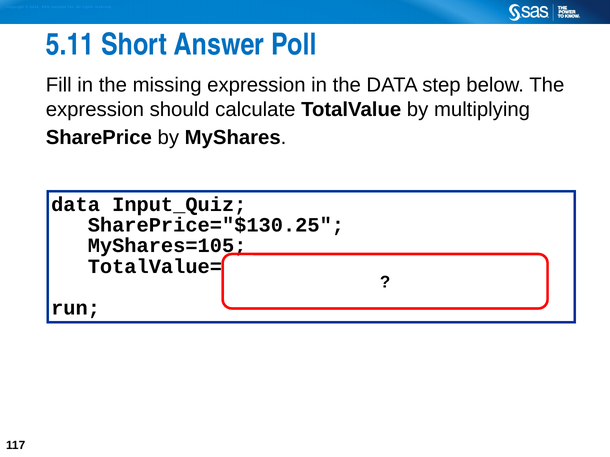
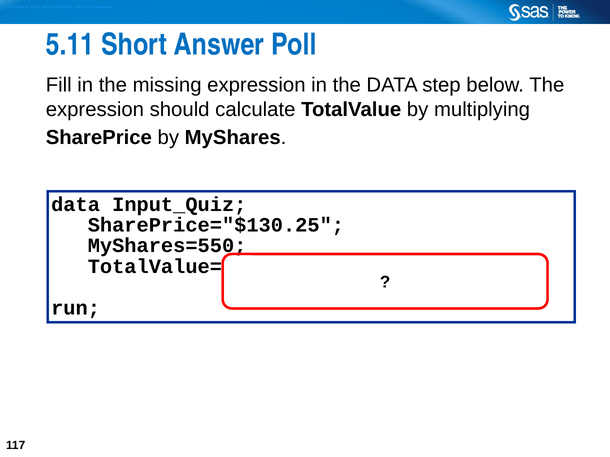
MyShares=105: MyShares=105 -> MyShares=550 (167, 246)
